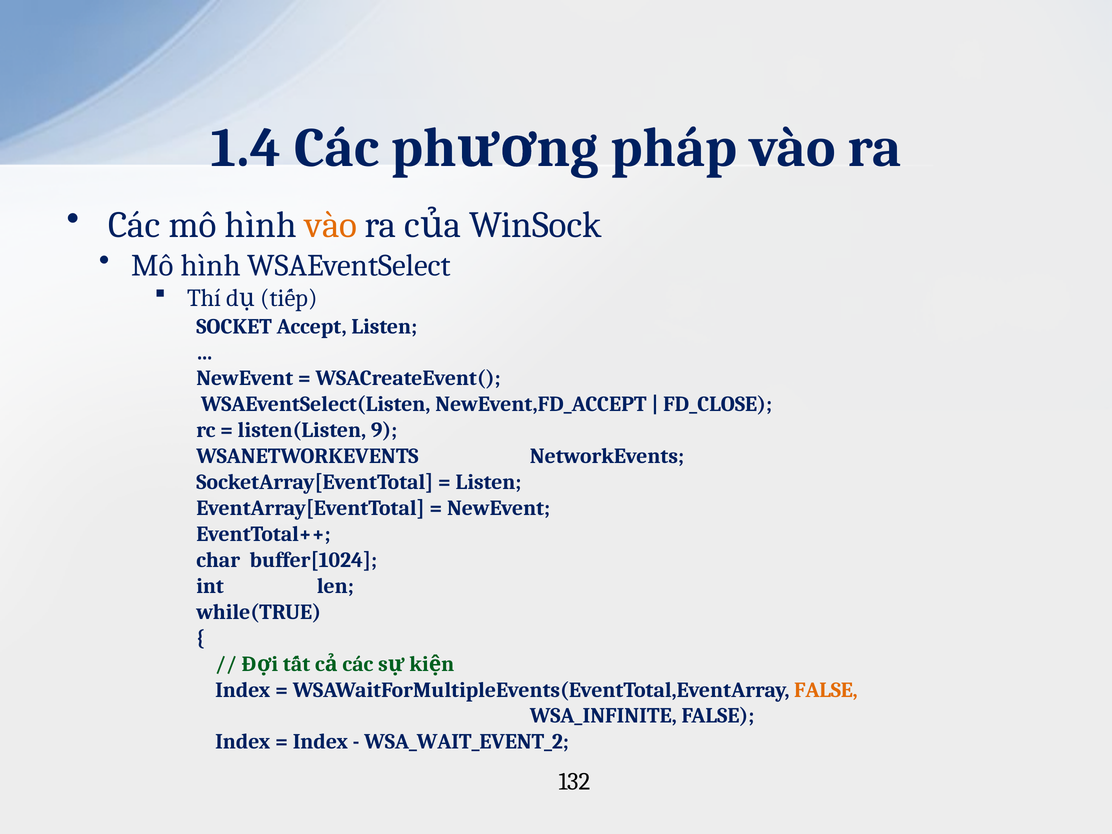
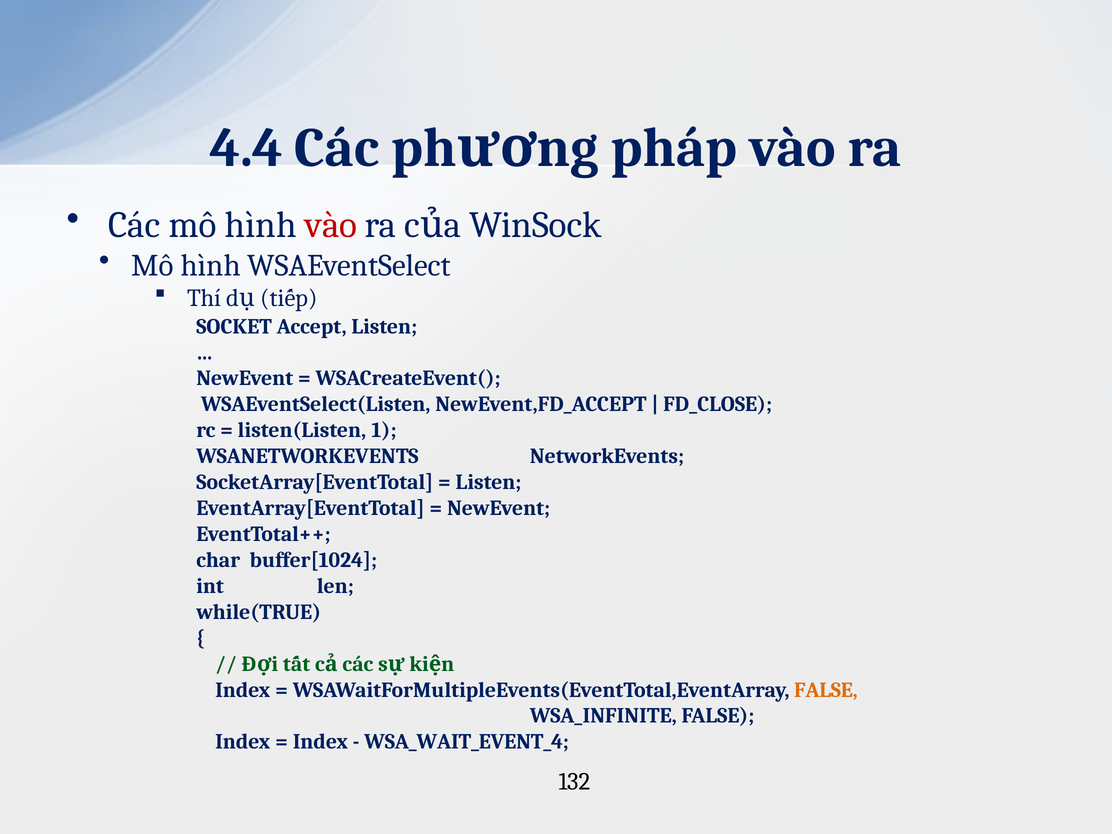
1.4: 1.4 -> 4.4 (246, 148)
vào colour: orange -> red (331, 225)
9: 9 -> 1 (384, 430)
WSA_WAIT_EVENT_2: WSA_WAIT_EVENT_2 -> WSA_WAIT_EVENT_4 (467, 742)
